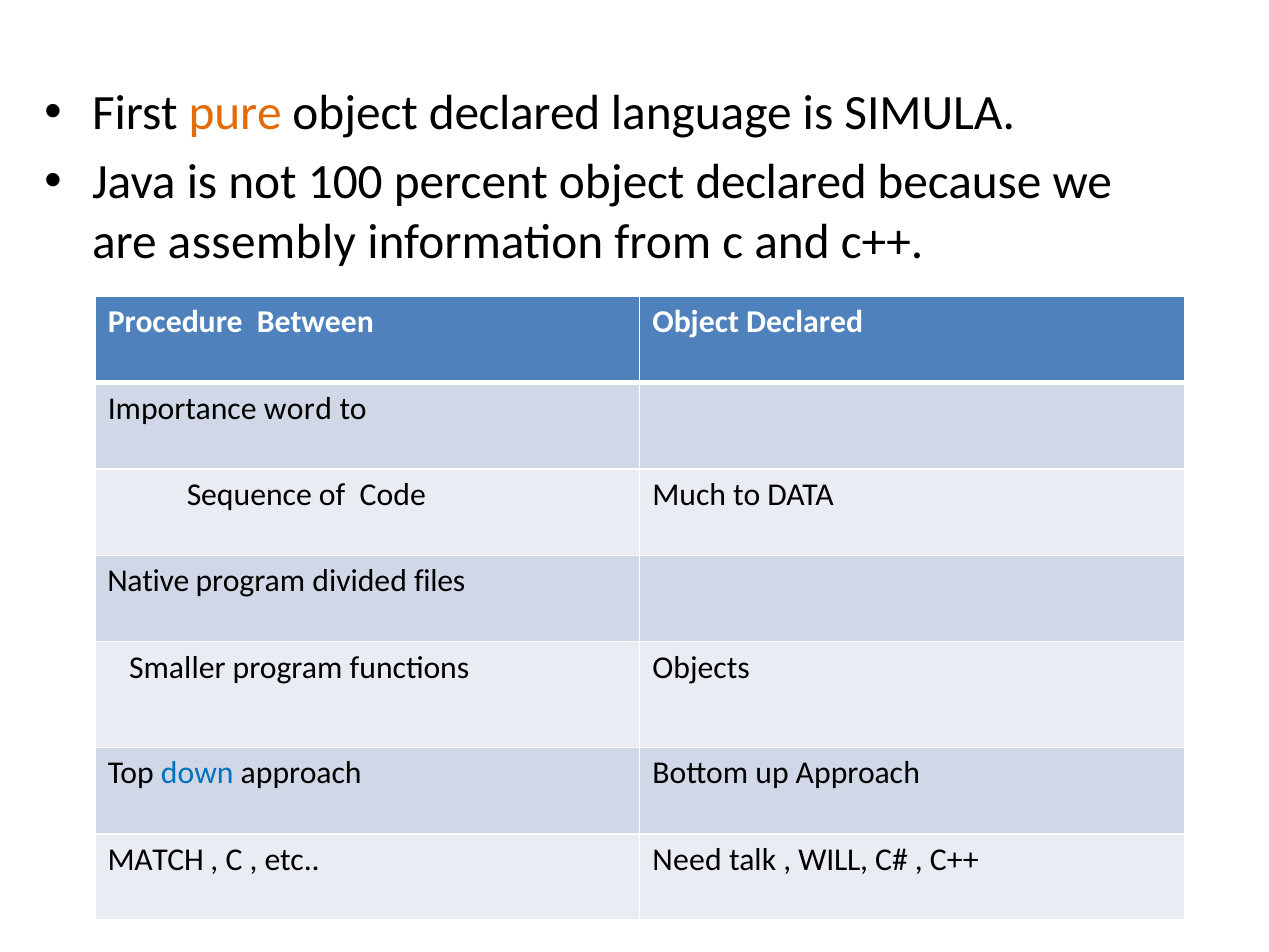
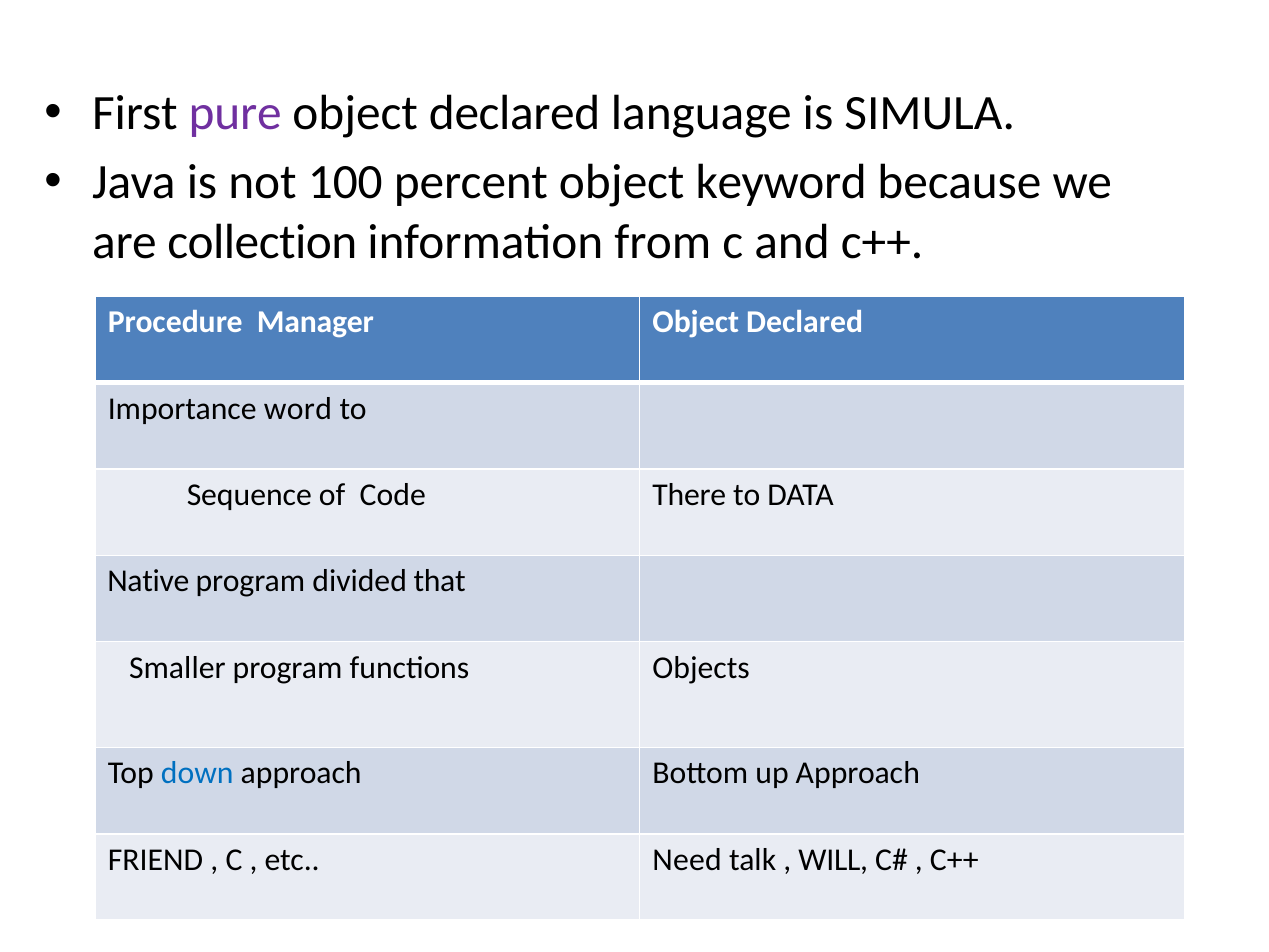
pure colour: orange -> purple (235, 113)
percent object declared: declared -> keyword (781, 183)
assembly: assembly -> collection (262, 242)
Between: Between -> Manager (315, 322)
Much: Much -> There (689, 495)
files: files -> that (440, 581)
MATCH: MATCH -> FRIEND (156, 860)
